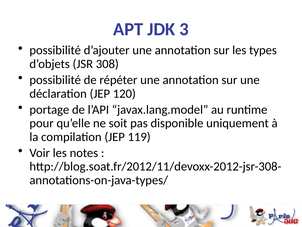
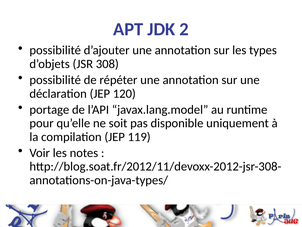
3: 3 -> 2 (184, 29)
